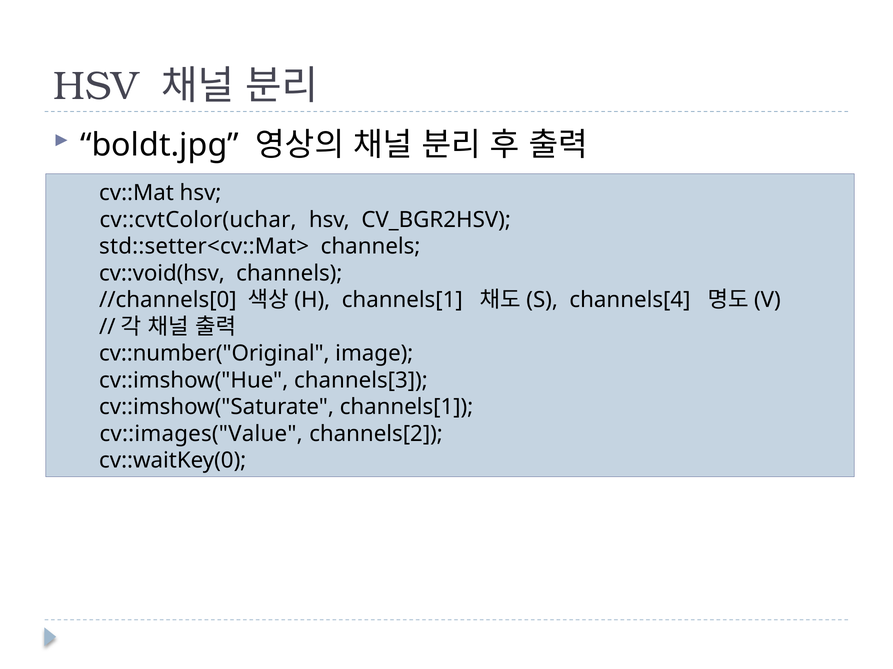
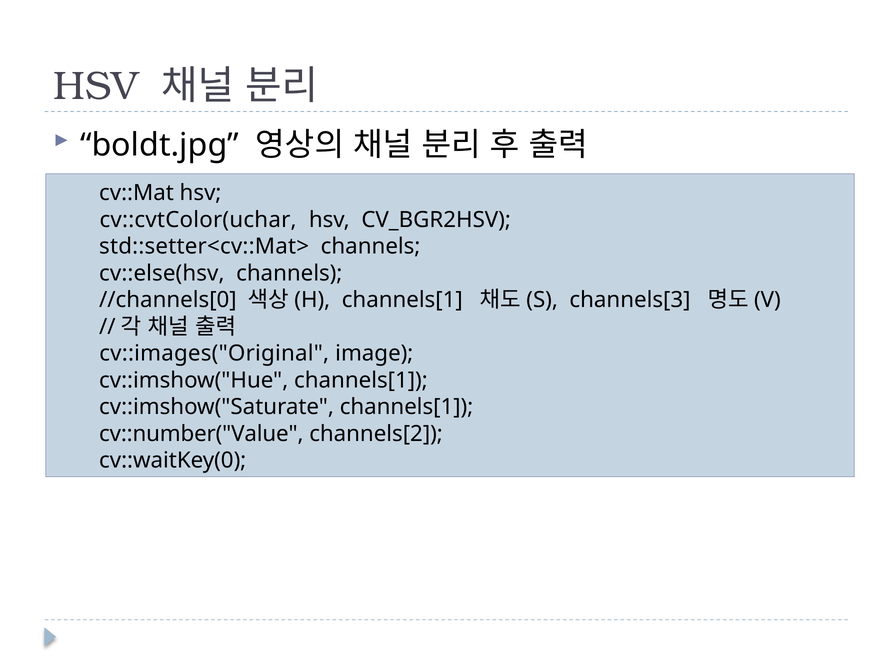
cv::void(hsv: cv::void(hsv -> cv::else(hsv (162, 274)
channels[4: channels[4 -> channels[3 (630, 300)
cv::number("Original: cv::number("Original -> cv::images("Original (214, 354)
cv::imshow("Hue channels[3: channels[3 -> channels[1 (361, 381)
cv::images("Value: cv::images("Value -> cv::number("Value (201, 434)
